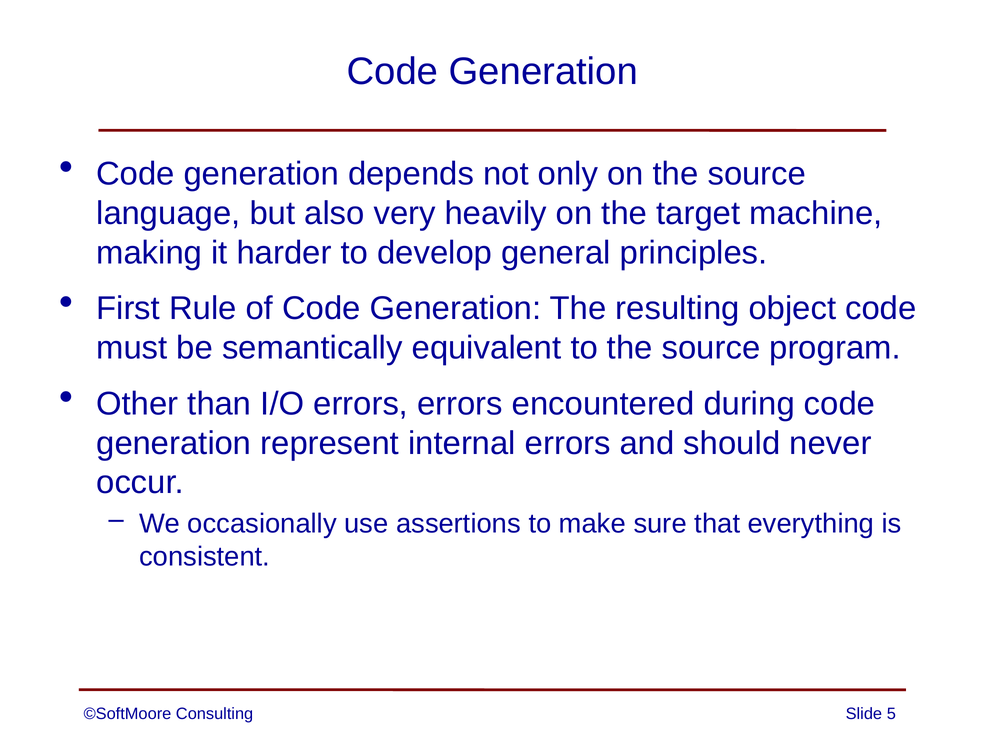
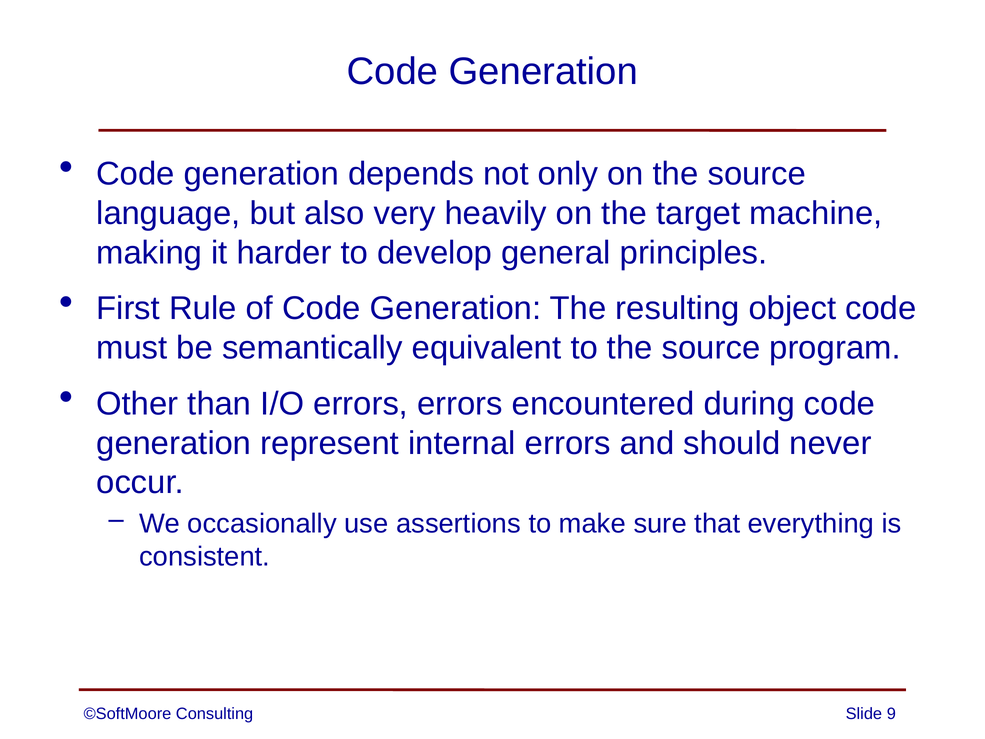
5: 5 -> 9 (891, 714)
